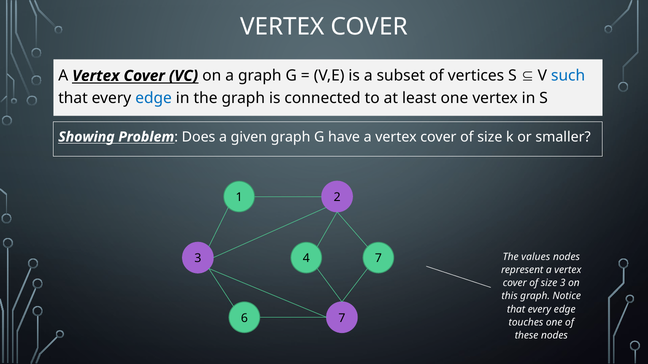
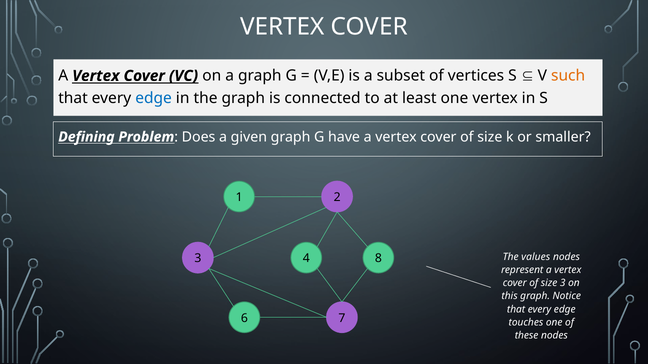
such colour: blue -> orange (568, 76)
Showing: Showing -> Defining (86, 137)
4 7: 7 -> 8 (378, 259)
